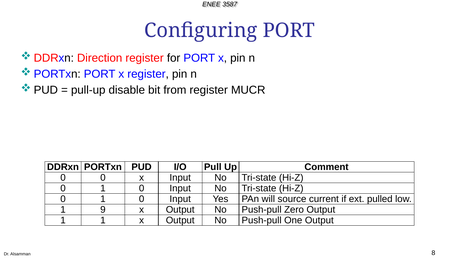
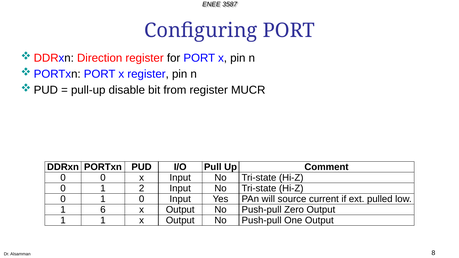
0: 0 -> 2 (142, 189)
9: 9 -> 6 (103, 210)
